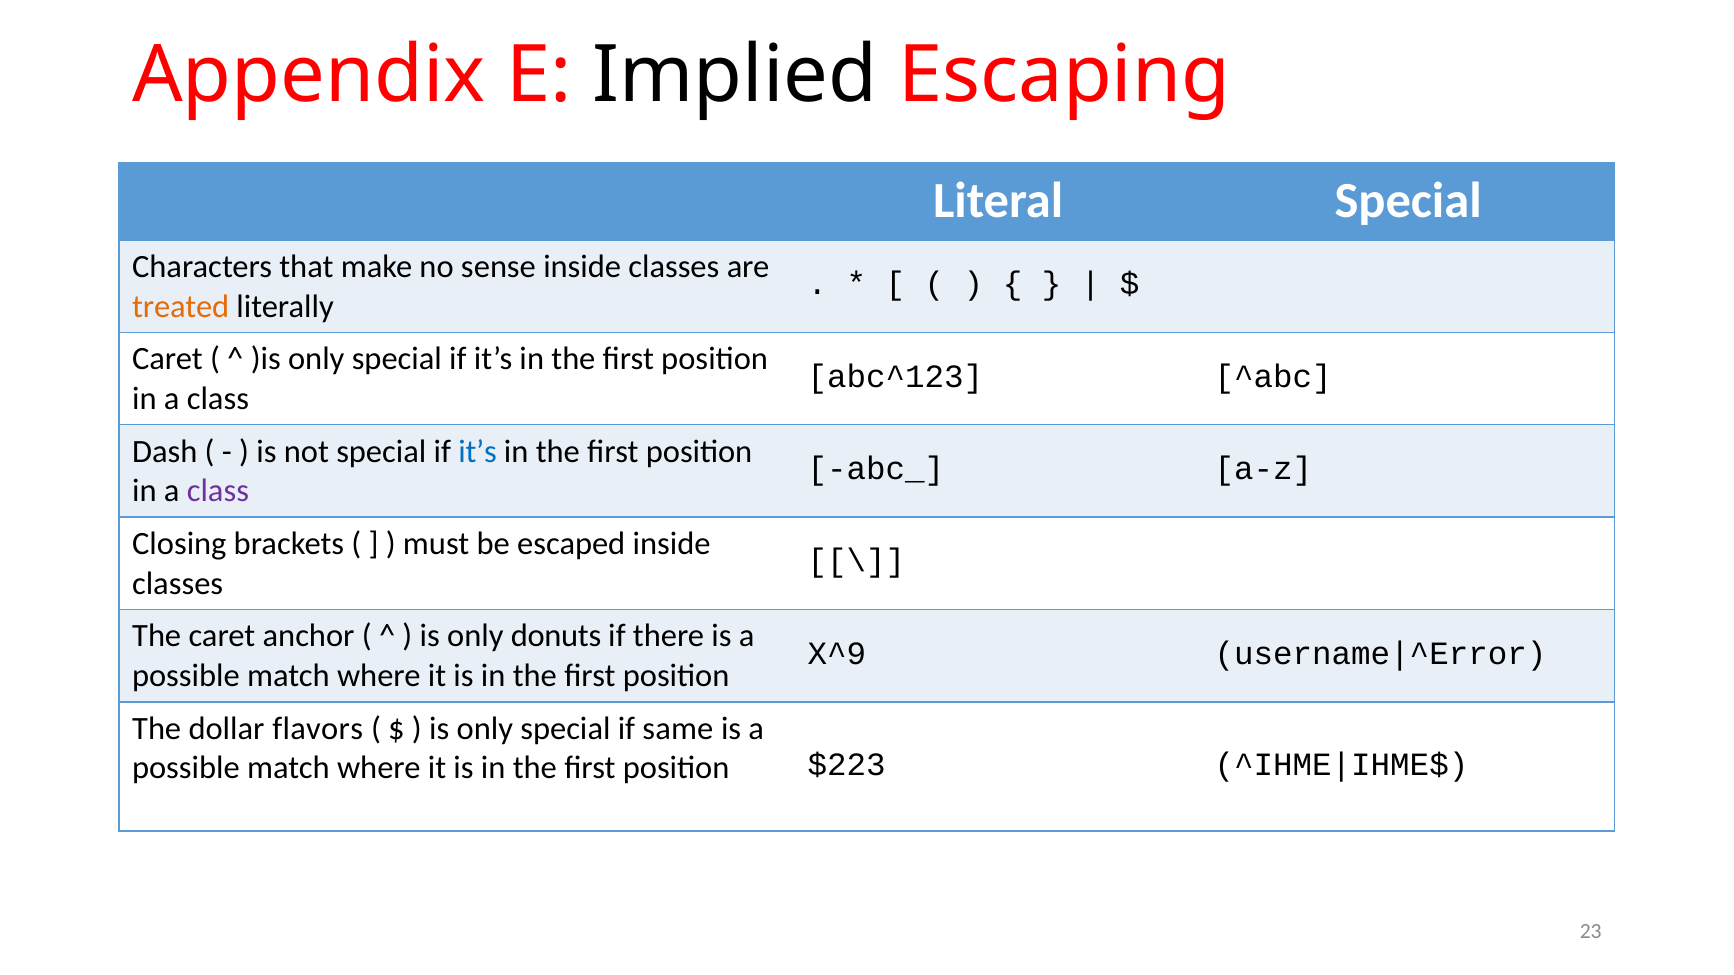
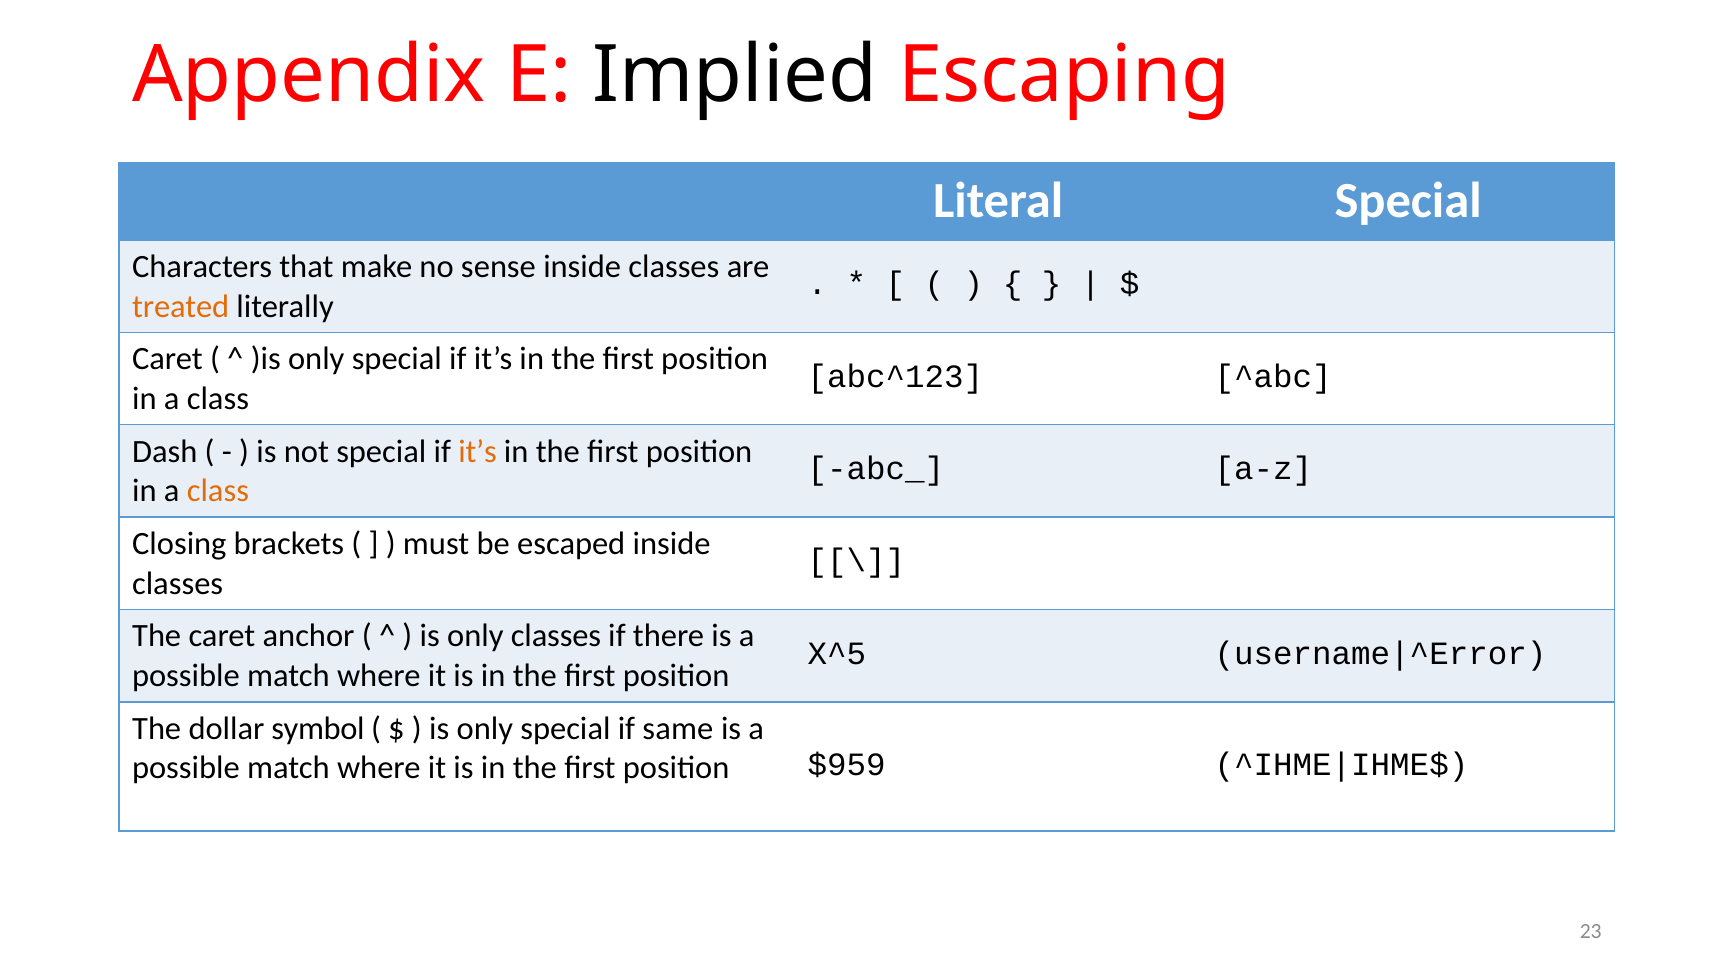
it’s colour: blue -> orange (478, 452)
class colour: purple -> orange (218, 491)
only donuts: donuts -> classes (556, 636)
X^9: X^9 -> X^5 (837, 654)
flavors: flavors -> symbol (318, 729)
$223: $223 -> $959 (847, 765)
